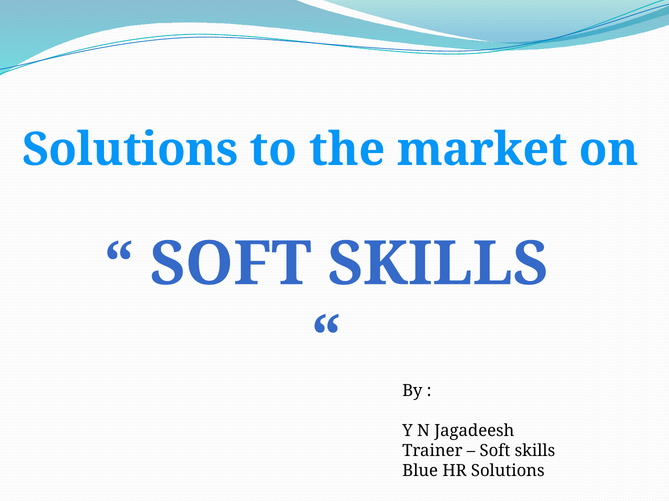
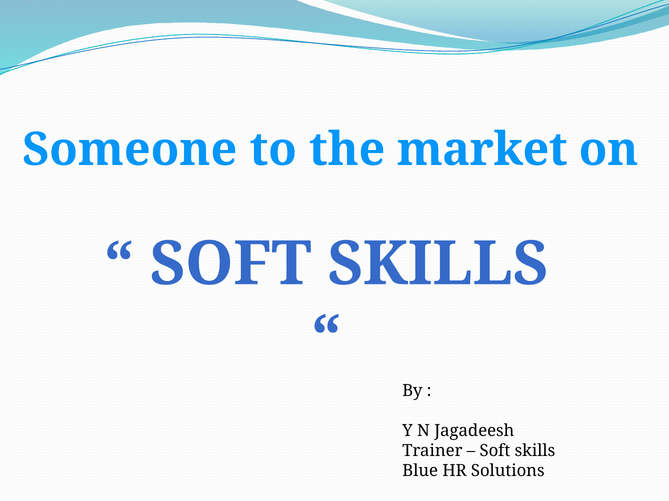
Solutions: Solutions -> Someone (130, 150)
